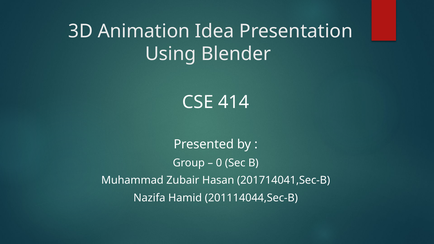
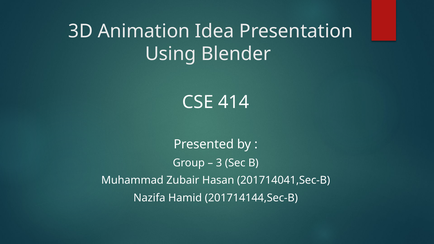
0: 0 -> 3 (219, 163)
201114044,Sec-B: 201114044,Sec-B -> 201714144,Sec-B (251, 198)
